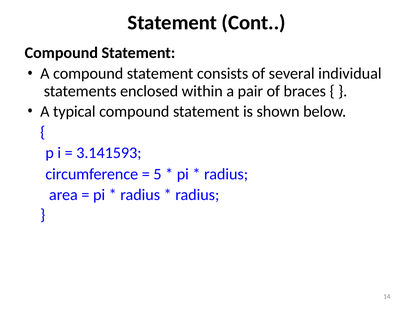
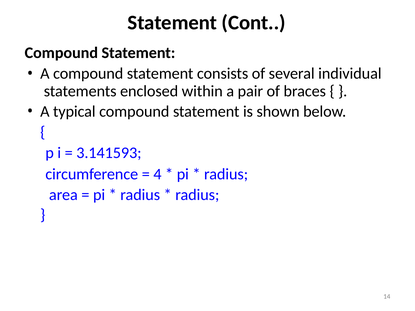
5: 5 -> 4 (157, 174)
